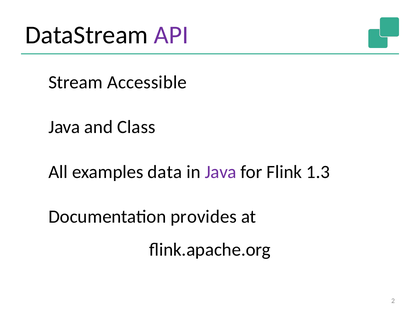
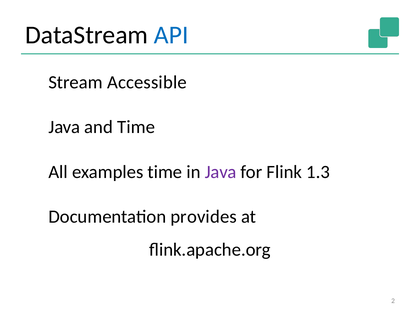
API colour: purple -> blue (171, 35)
and Class: Class -> Time (136, 127)
examples data: data -> time (165, 172)
